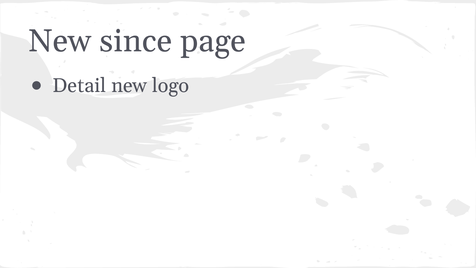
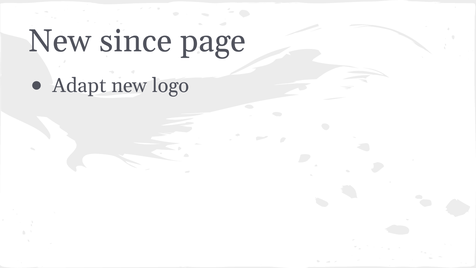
Detail: Detail -> Adapt (79, 86)
